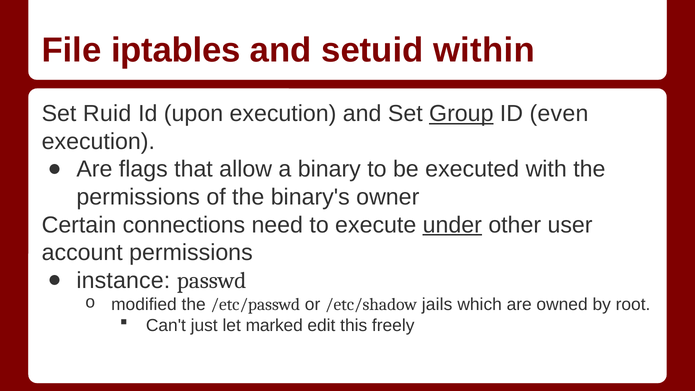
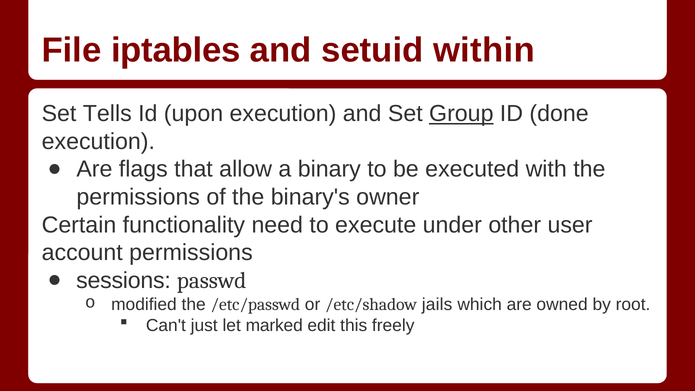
Ruid: Ruid -> Tells (107, 114)
even: even -> done (559, 114)
connections: connections -> functionality (184, 225)
under underline: present -> none (452, 225)
instance: instance -> sessions (124, 281)
